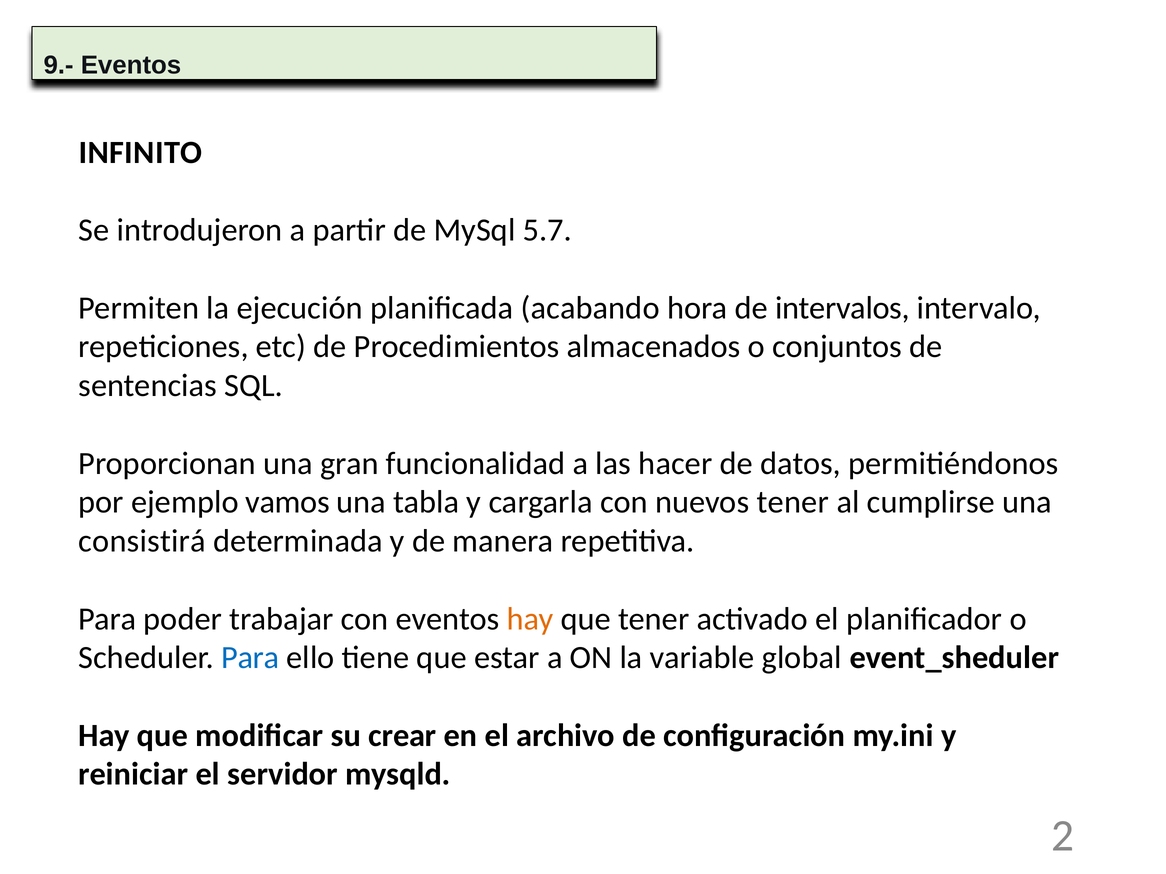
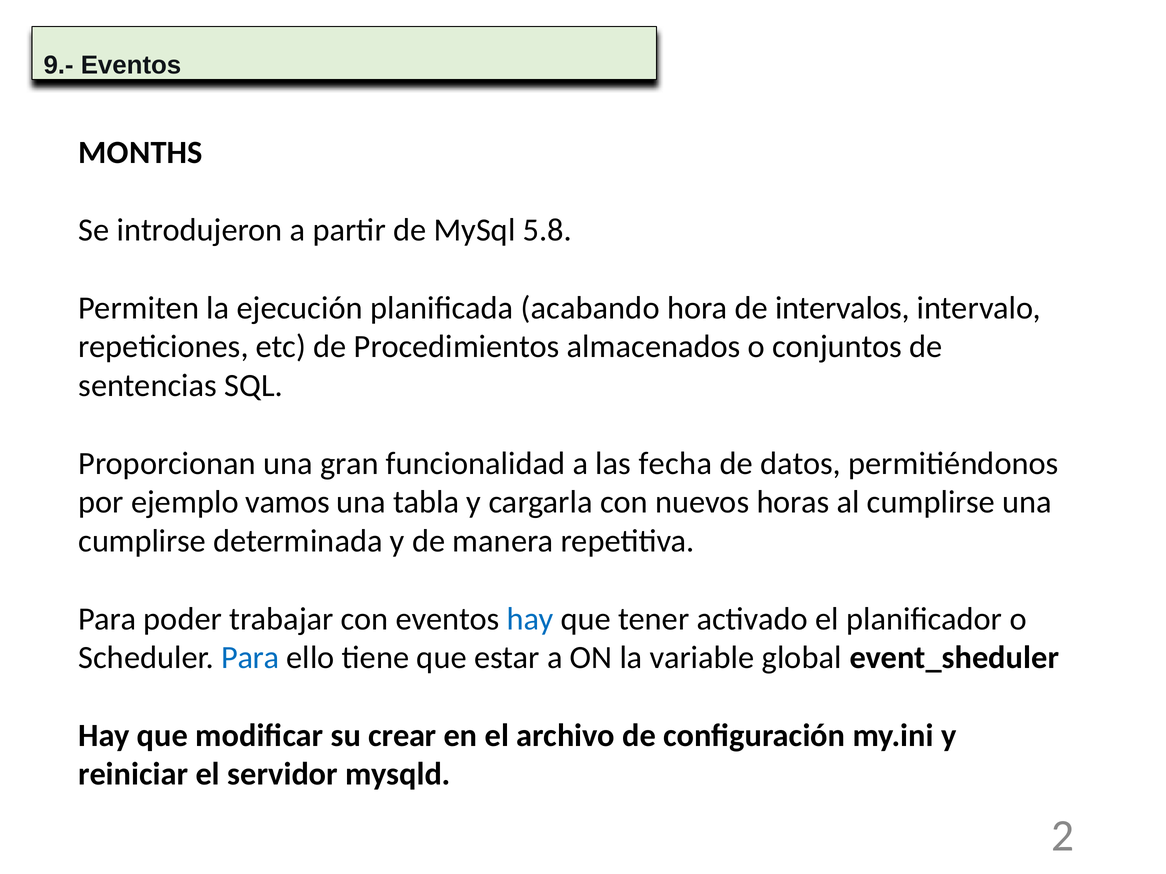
INFINITO: INFINITO -> MONTHS (141, 153)
5.7: 5.7 -> 5.8 (547, 230)
hacer: hacer -> fecha (675, 464)
nuevos tener: tener -> horas (793, 503)
consistirá: consistirá -> cumplirse (142, 541)
hay colour: orange -> blue (530, 619)
